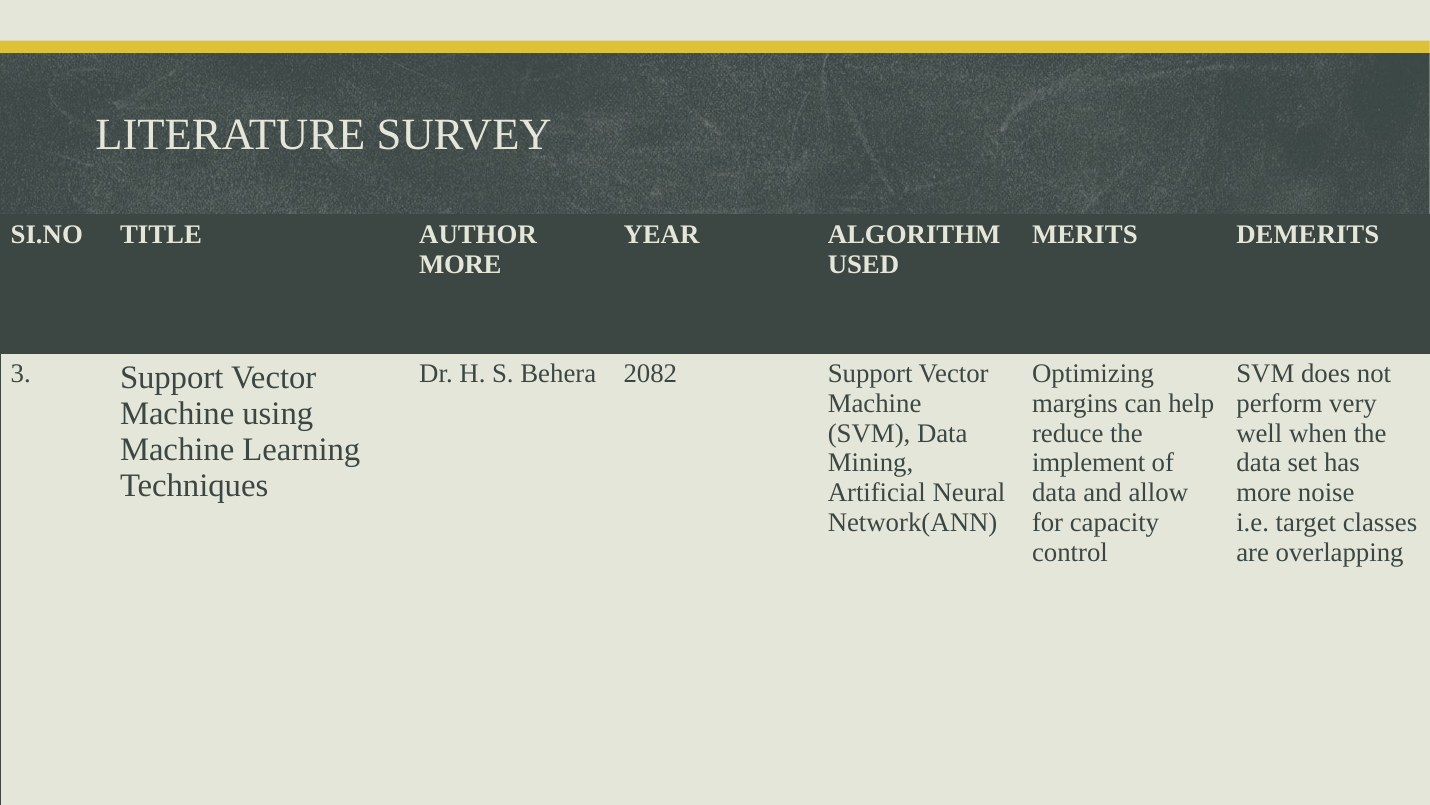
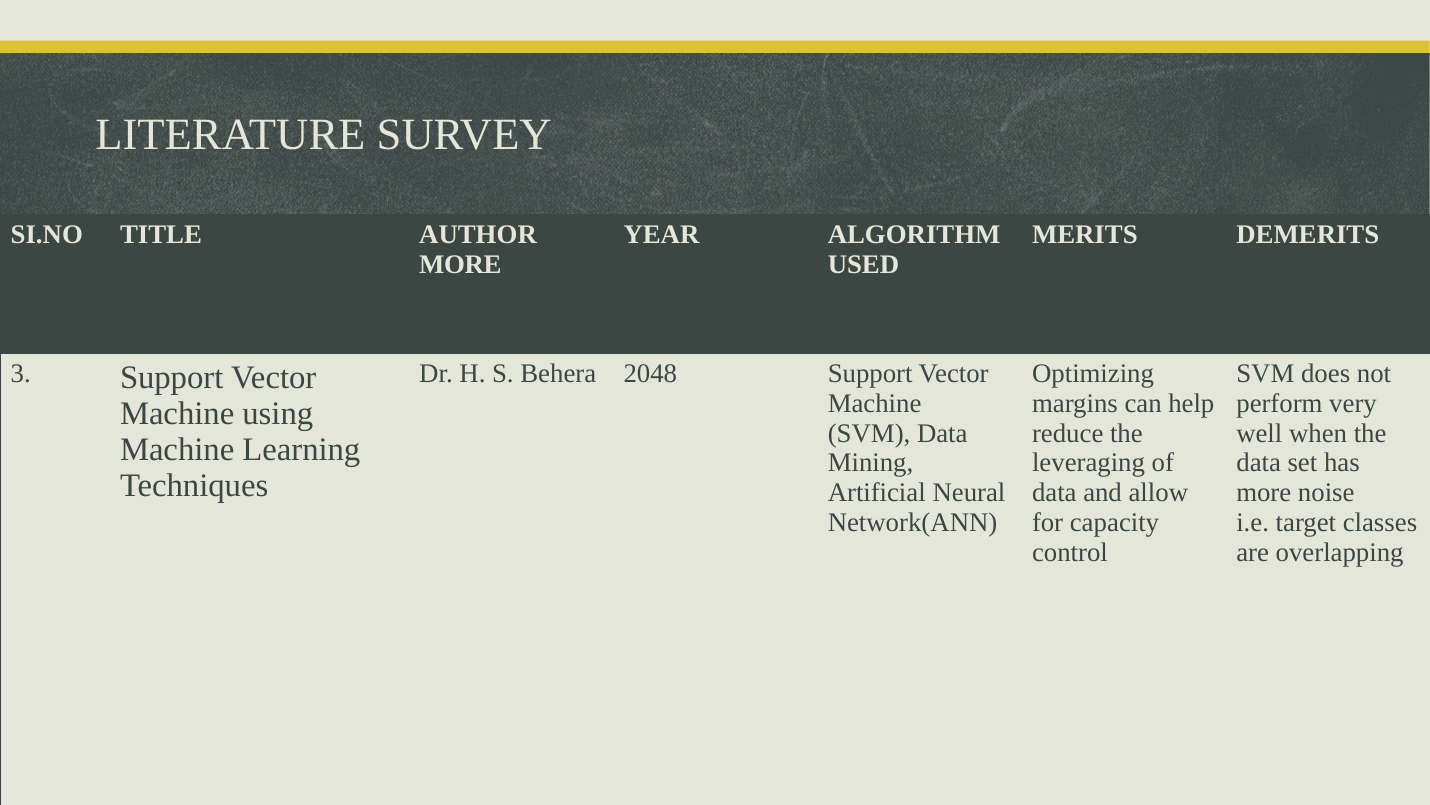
2082: 2082 -> 2048 (650, 374)
implement: implement -> leveraging (1089, 463)
